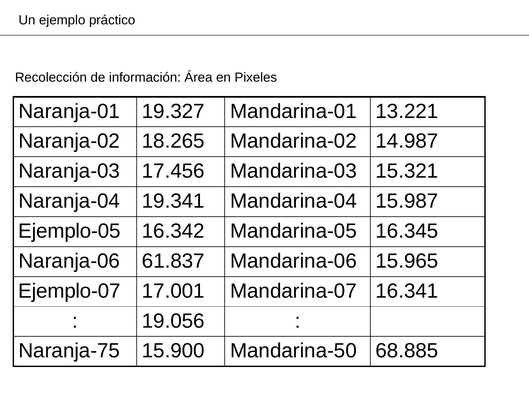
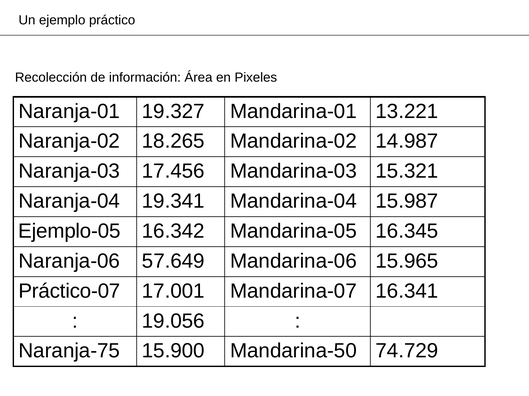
61.837: 61.837 -> 57.649 (173, 262)
Ejemplo-07: Ejemplo-07 -> Práctico-07 (69, 292)
68.885: 68.885 -> 74.729 (407, 352)
